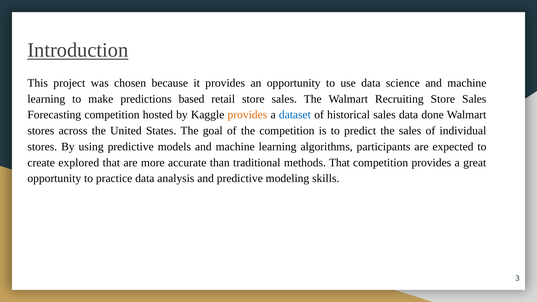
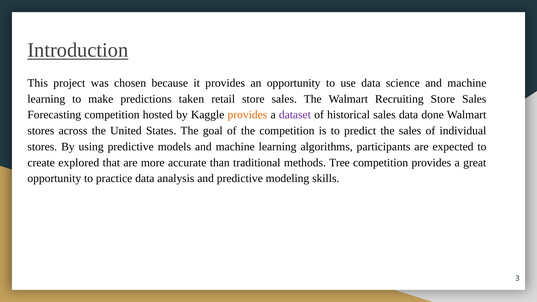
based: based -> taken (191, 99)
dataset colour: blue -> purple (295, 115)
methods That: That -> Tree (339, 163)
